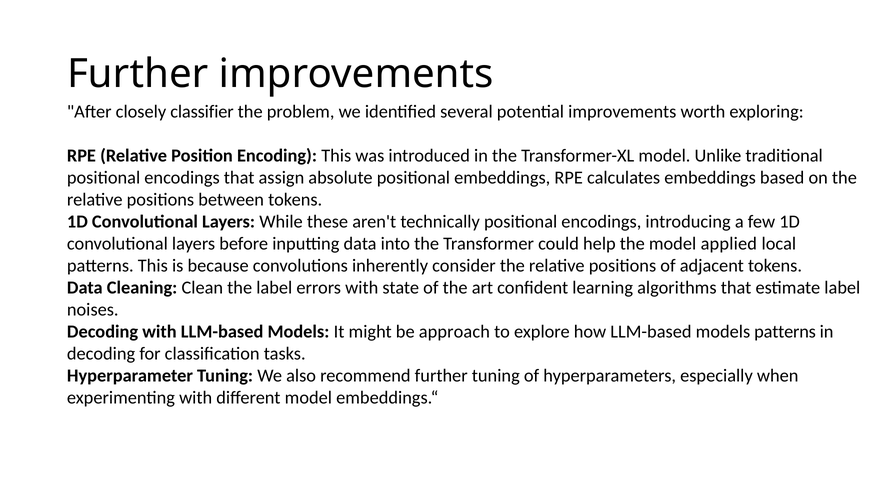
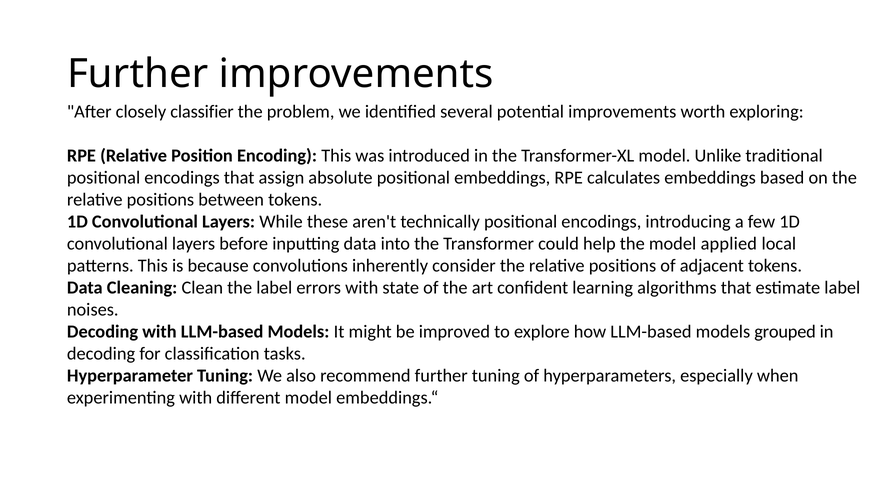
approach: approach -> improved (454, 332)
models patterns: patterns -> grouped (785, 332)
